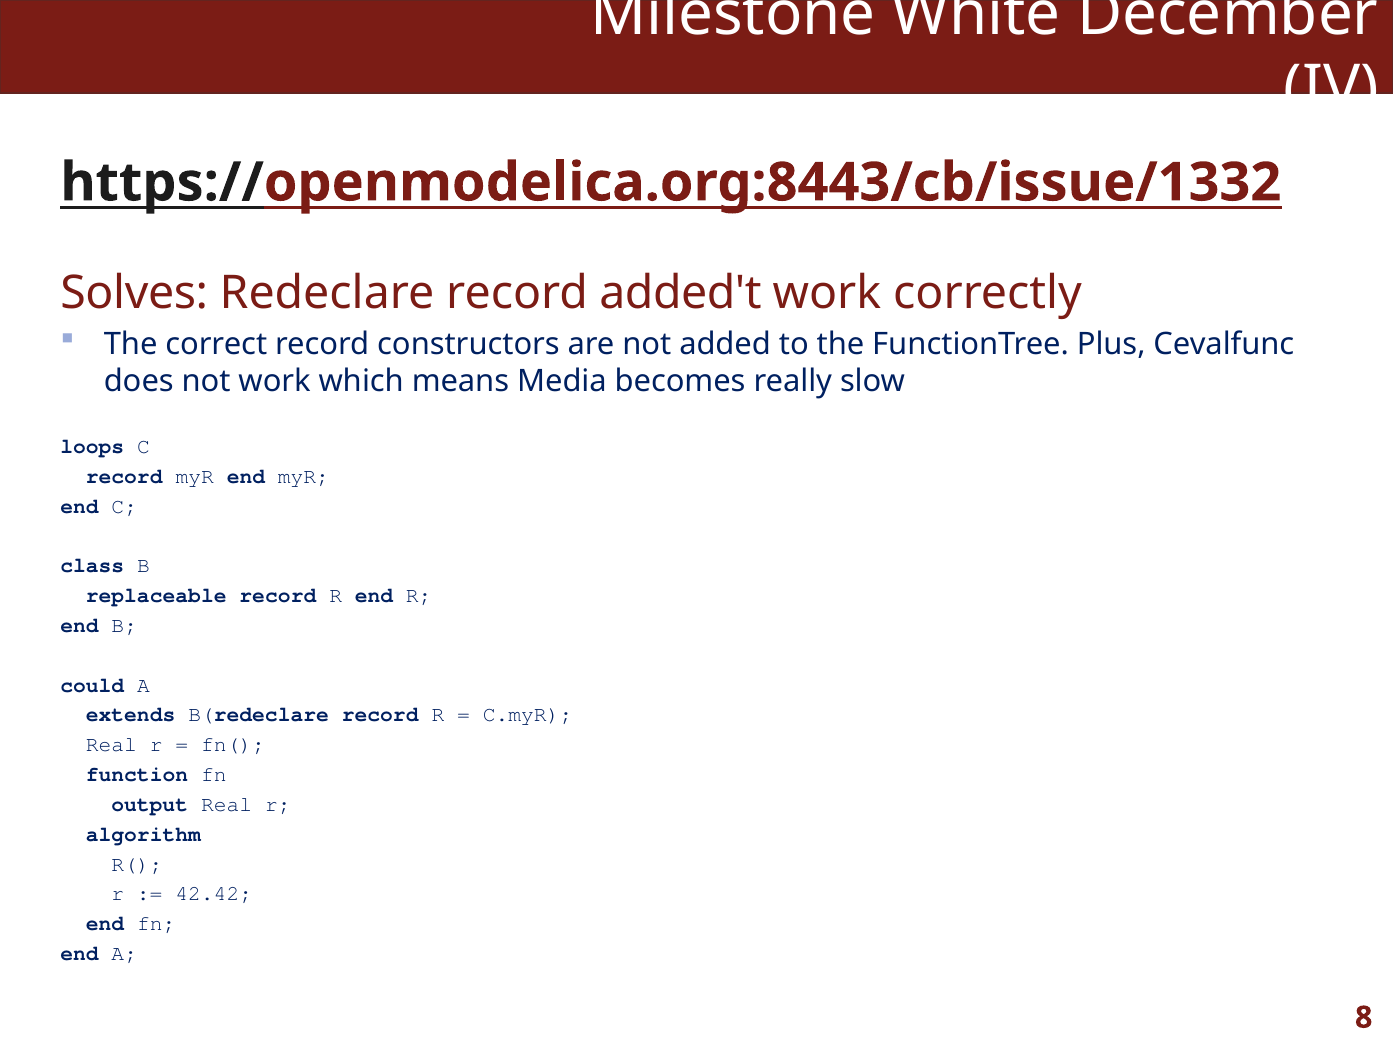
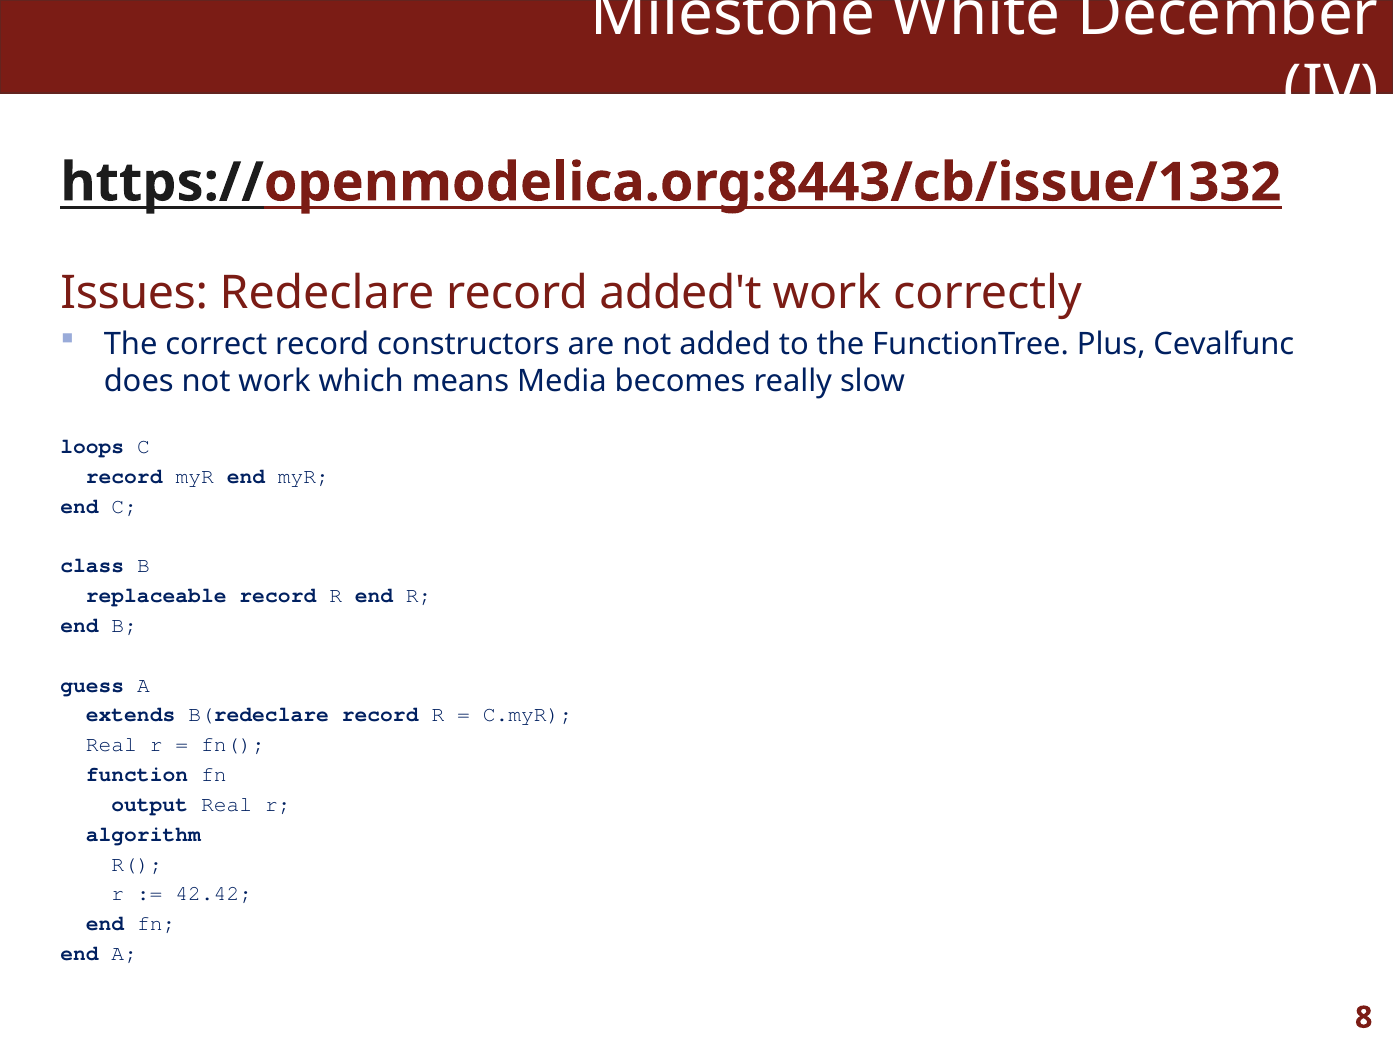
Solves: Solves -> Issues (134, 293)
could: could -> guess (92, 685)
